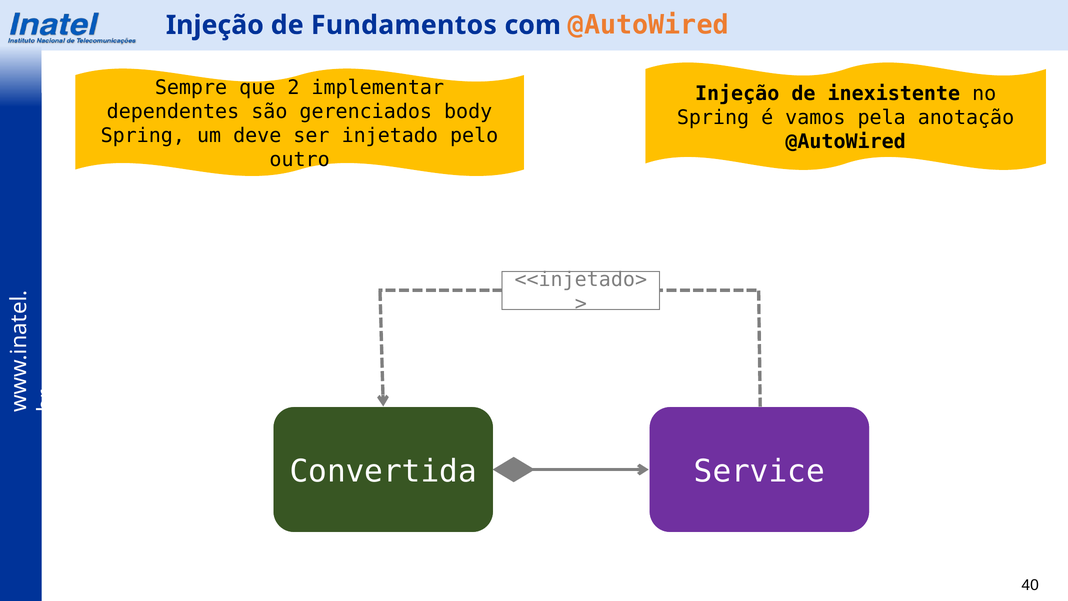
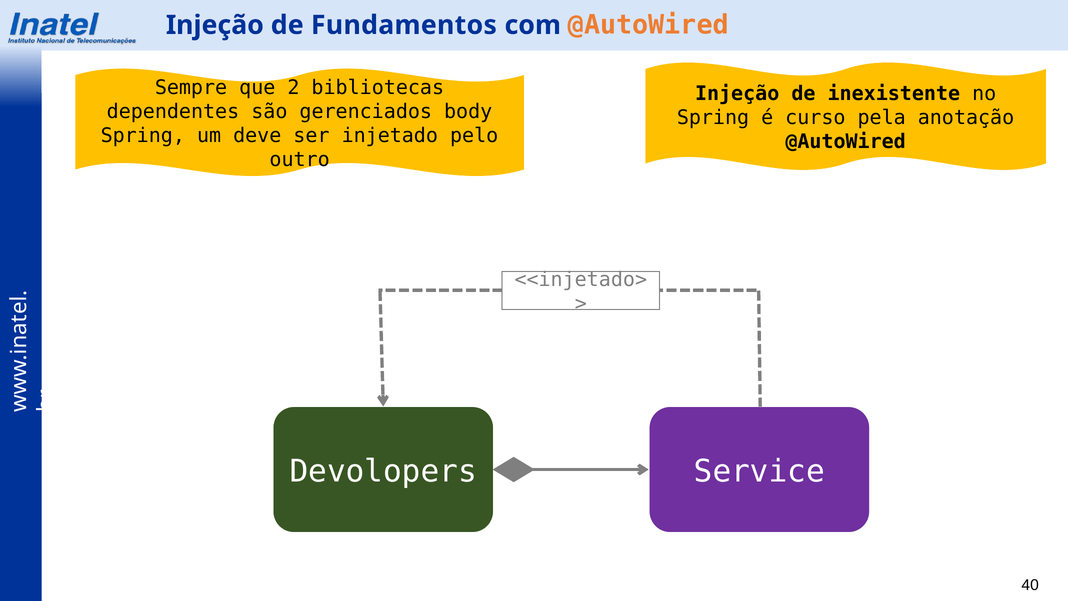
implementar: implementar -> bibliotecas (378, 88)
vamos: vamos -> curso (815, 118)
Convertida: Convertida -> Devolopers (383, 471)
